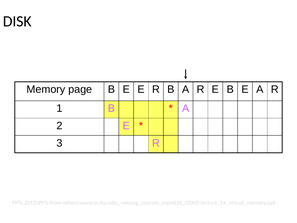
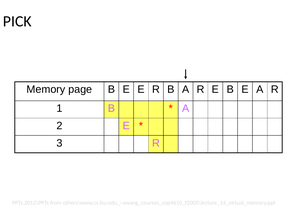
DISK: DISK -> PICK (17, 21)
